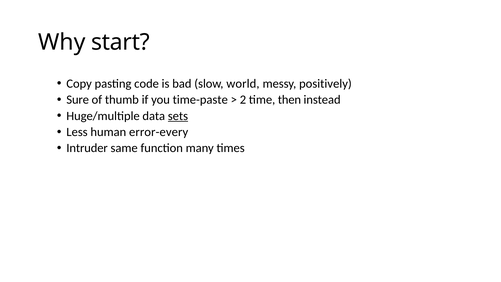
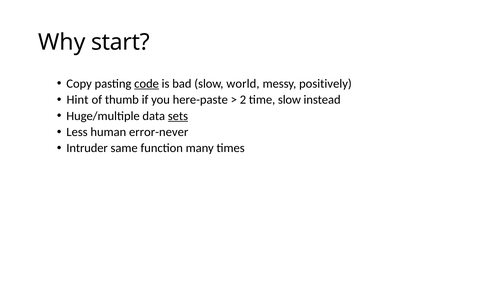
code underline: none -> present (147, 84)
Sure: Sure -> Hint (78, 100)
time-paste: time-paste -> here-paste (200, 100)
time then: then -> slow (289, 100)
error-every: error-every -> error-never (159, 132)
